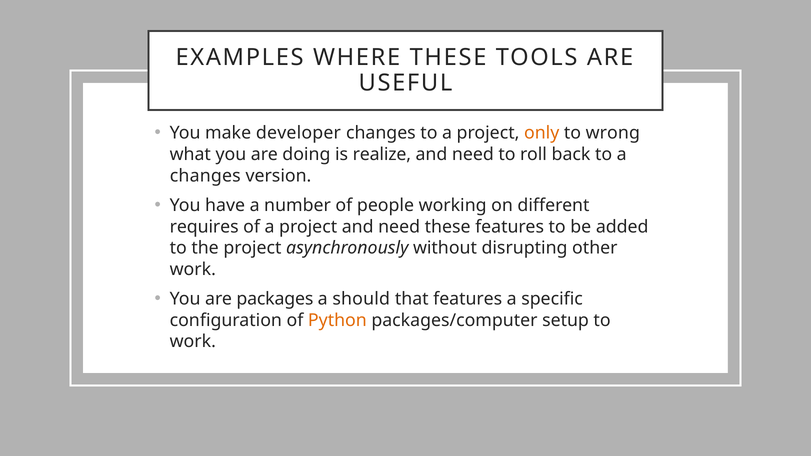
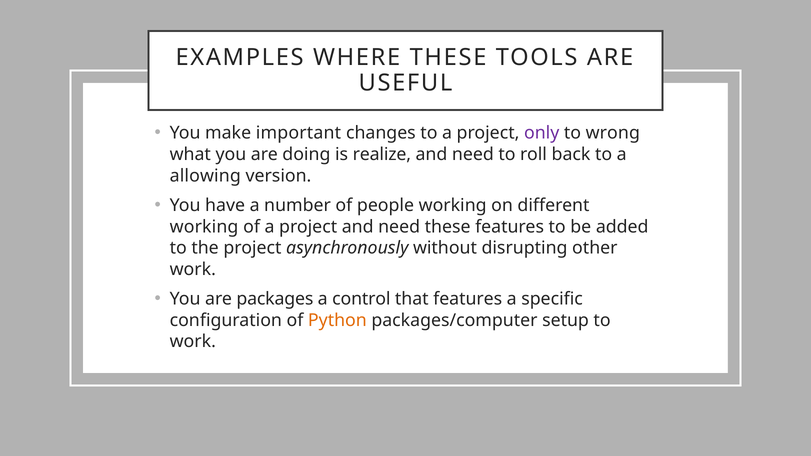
developer: developer -> important (298, 133)
only colour: orange -> purple (542, 133)
changes: changes -> allowing (205, 176)
requires: requires -> working (204, 227)
should: should -> control (361, 299)
